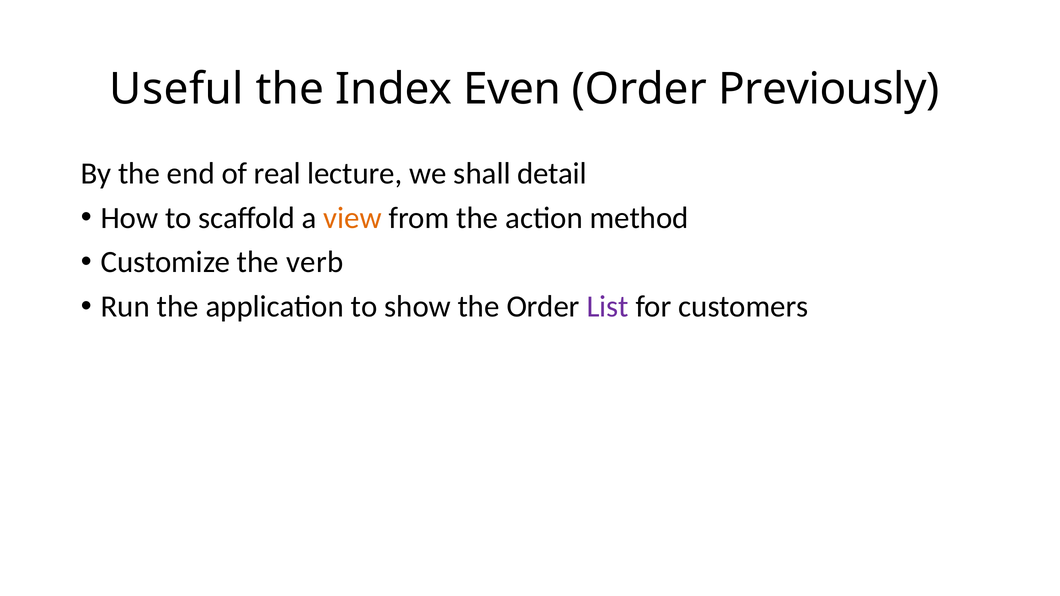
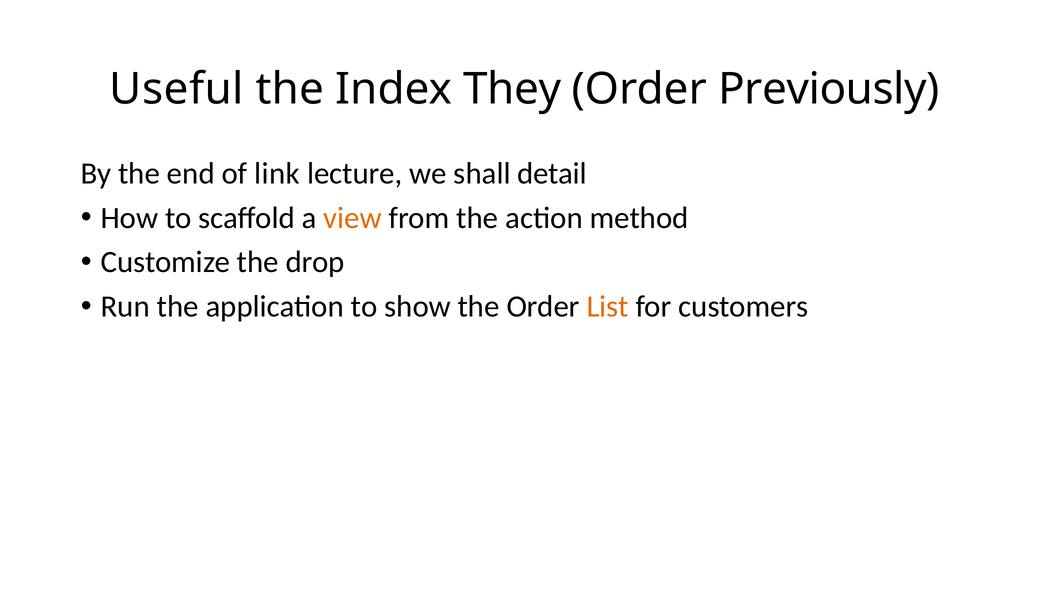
Even: Even -> They (512, 89)
real: real -> link (277, 174)
verb: verb -> drop (315, 262)
List colour: purple -> orange (608, 307)
